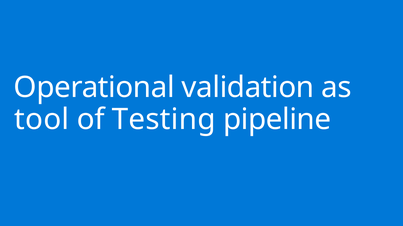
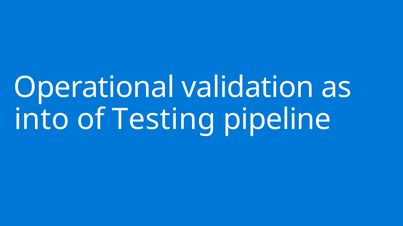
tool: tool -> into (42, 120)
